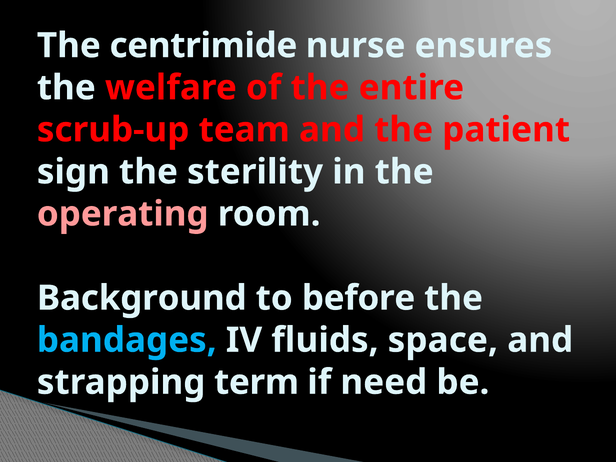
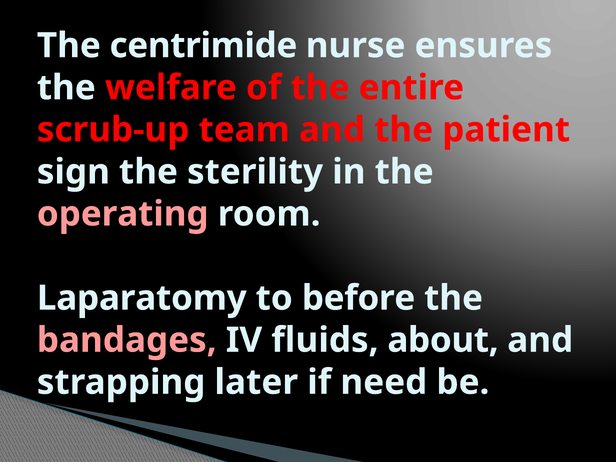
Background: Background -> Laparatomy (142, 298)
bandages colour: light blue -> pink (127, 340)
space: space -> about (443, 340)
term: term -> later (256, 382)
